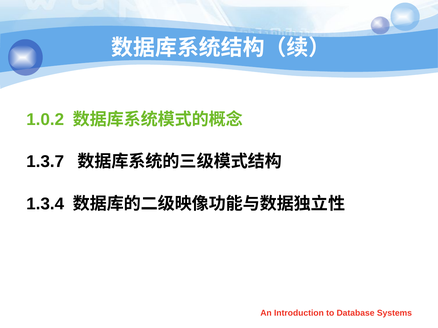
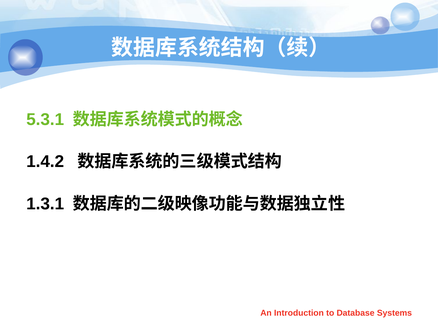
1.0.2: 1.0.2 -> 5.3.1 (45, 120)
1.3.7: 1.3.7 -> 1.4.2 (45, 162)
1.3.4: 1.3.4 -> 1.3.1 (45, 204)
